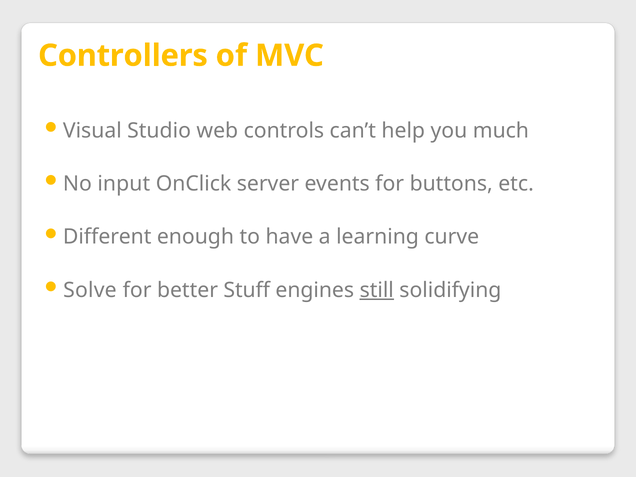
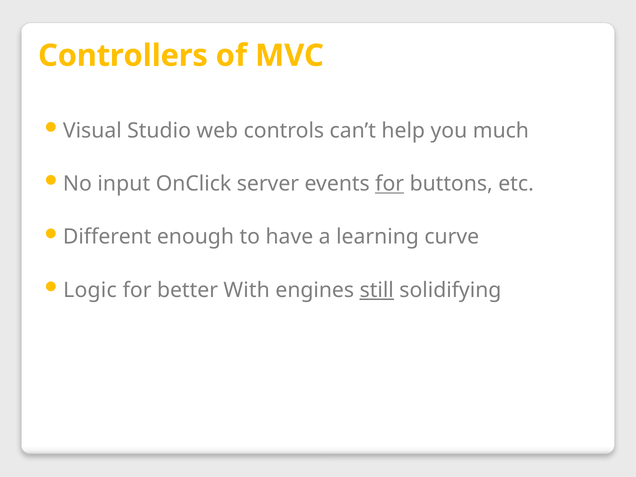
for underline: none -> present (390, 184)
Solve: Solve -> Logic (90, 290)
Stuff: Stuff -> With (247, 290)
